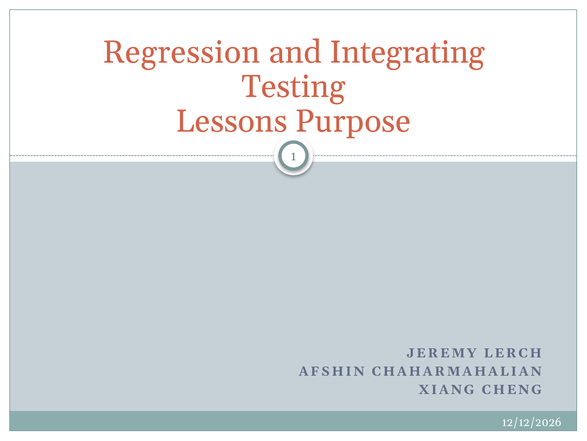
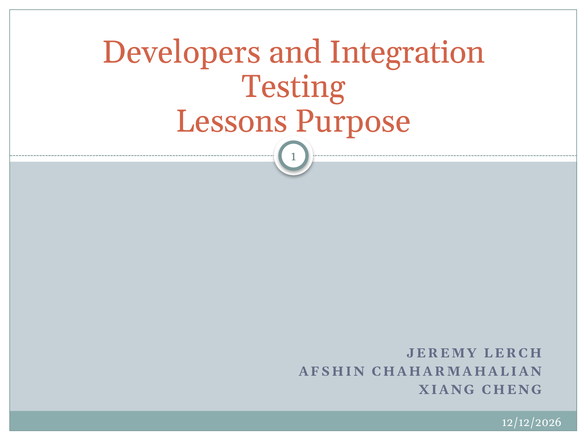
Regression: Regression -> Developers (182, 52)
Integrating: Integrating -> Integration (407, 52)
